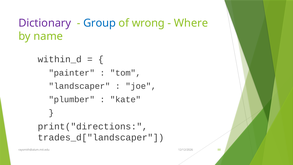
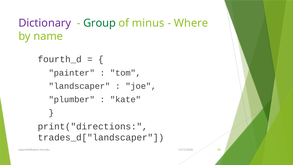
Group colour: blue -> green (99, 23)
wrong: wrong -> minus (148, 23)
within_d: within_d -> fourth_d (60, 59)
